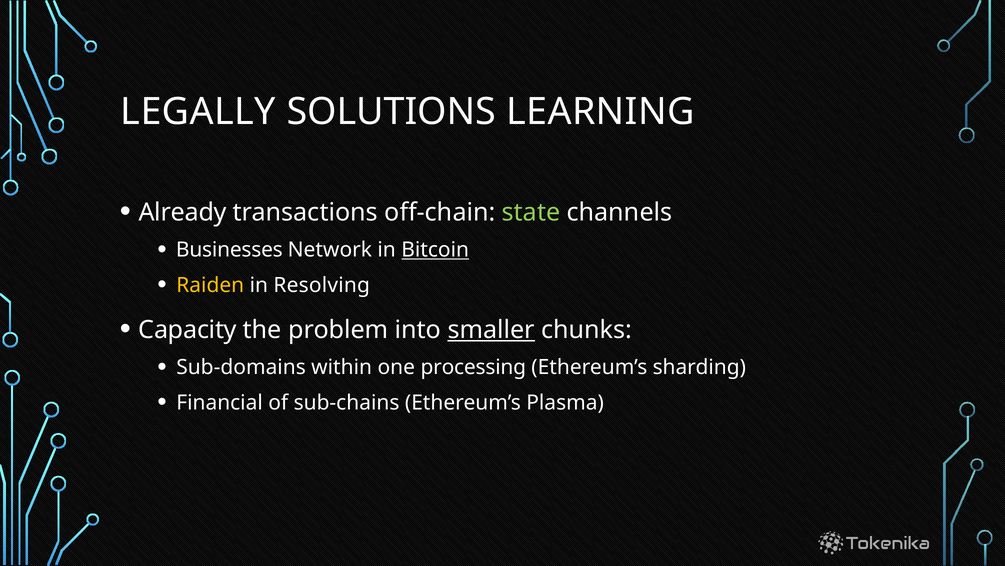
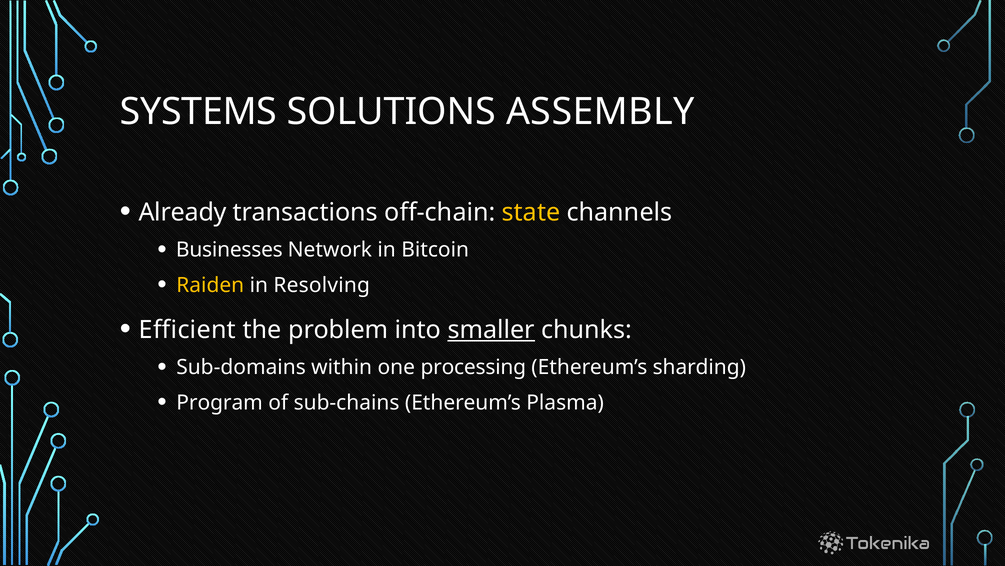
LEGALLY: LEGALLY -> SYSTEMS (198, 112)
LEARNING: LEARNING -> ASSEMBLY (600, 112)
state colour: light green -> yellow (531, 212)
Bitcoin underline: present -> none (435, 250)
Capacity: Capacity -> Efficient (187, 329)
Financial: Financial -> Program (220, 402)
